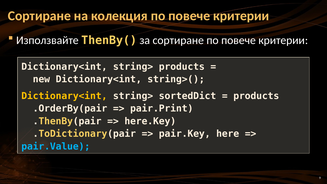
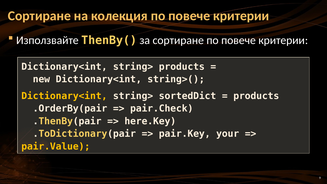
pair.Print: pair.Print -> pair.Check (162, 109)
here: here -> your (228, 134)
pair.Value colour: light blue -> yellow (56, 146)
